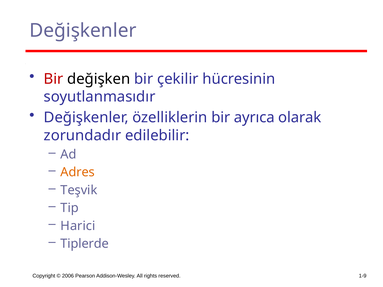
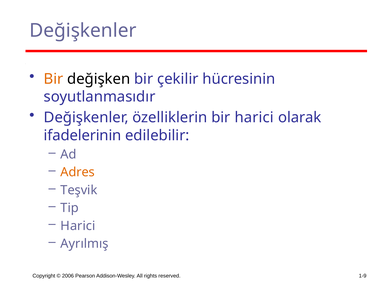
Bir colour: red -> orange (54, 79)
bir ayrıca: ayrıca -> harici (254, 118)
zorundadır: zorundadır -> ifadelerinin (83, 136)
Tiplerde: Tiplerde -> Ayrılmış (85, 244)
